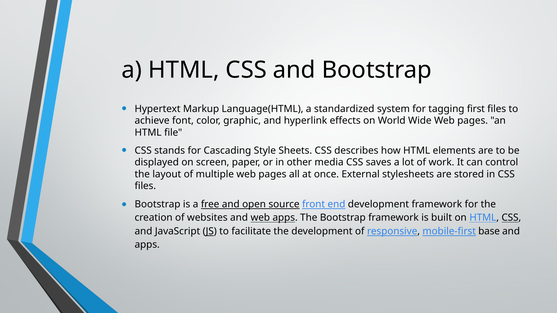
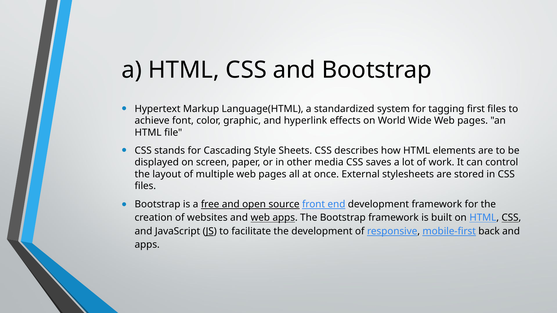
base: base -> back (489, 231)
